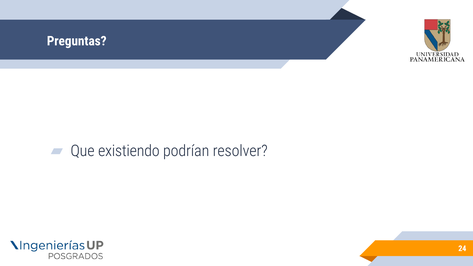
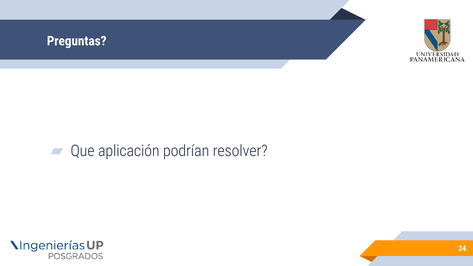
existiendo: existiendo -> aplicación (129, 151)
